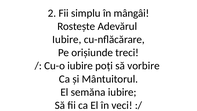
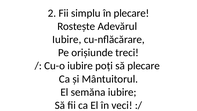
în mângâi: mângâi -> plecare (131, 13)
să vorbire: vorbire -> plecare (144, 66)
